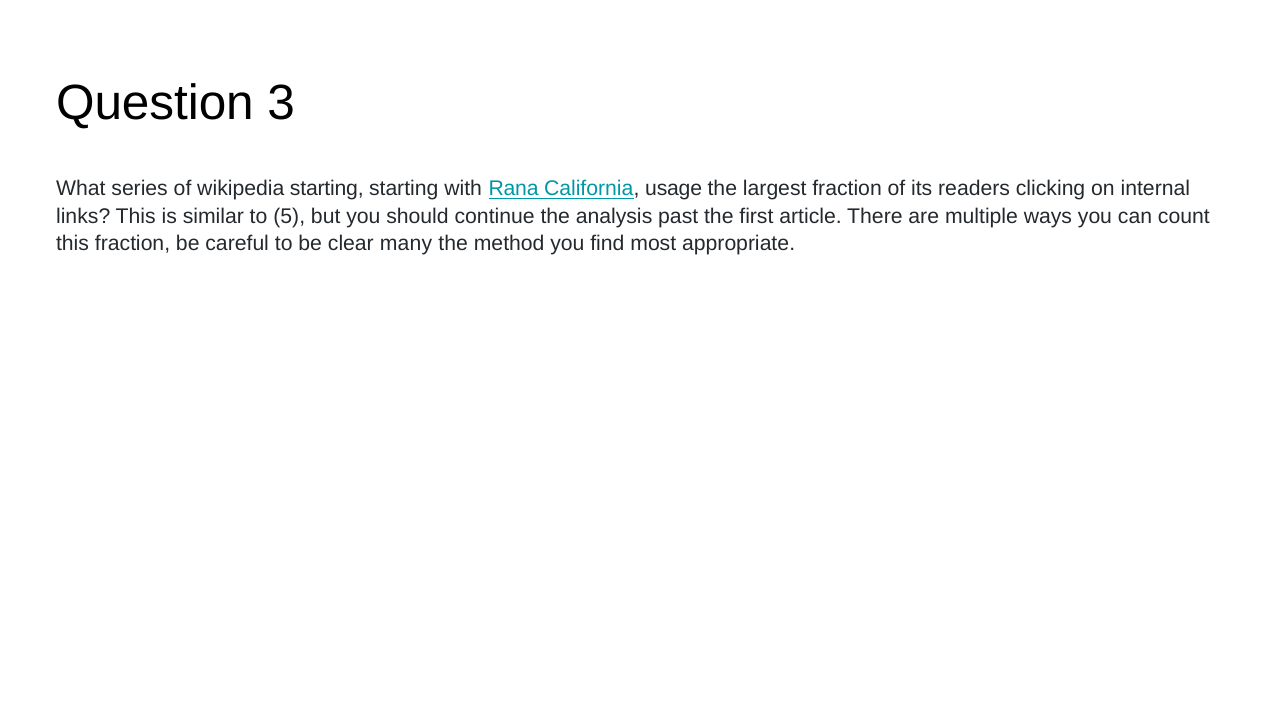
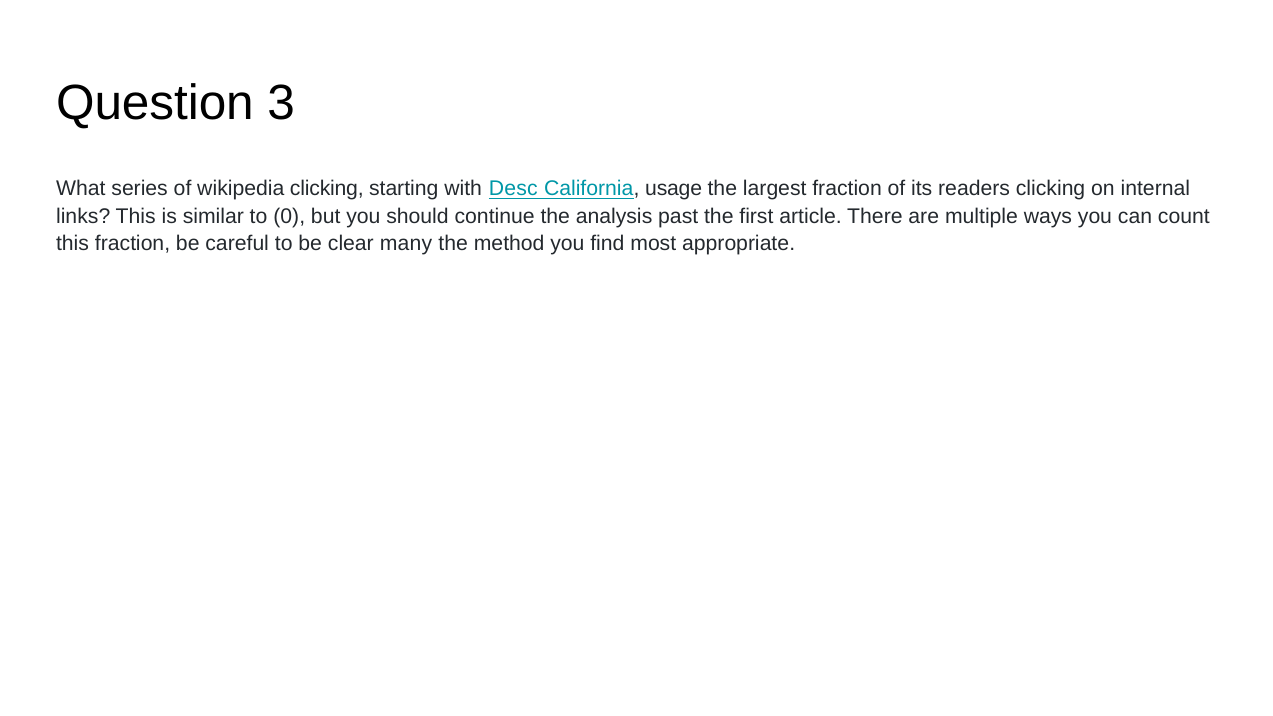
wikipedia starting: starting -> clicking (327, 189)
Rana: Rana -> Desc (513, 189)
5: 5 -> 0 (289, 216)
